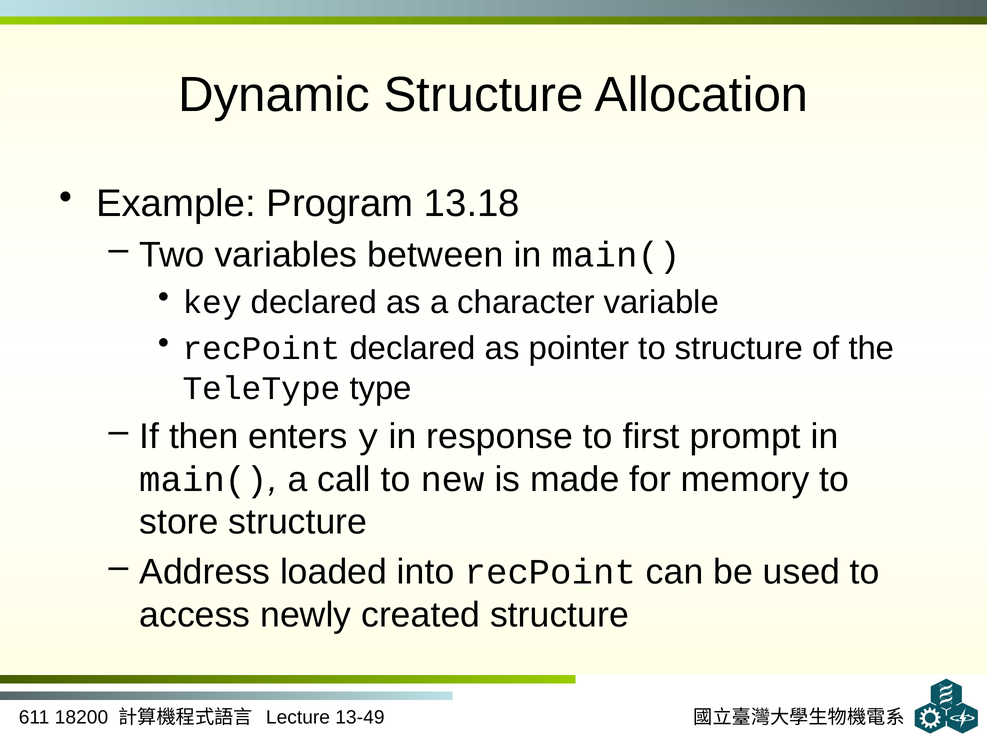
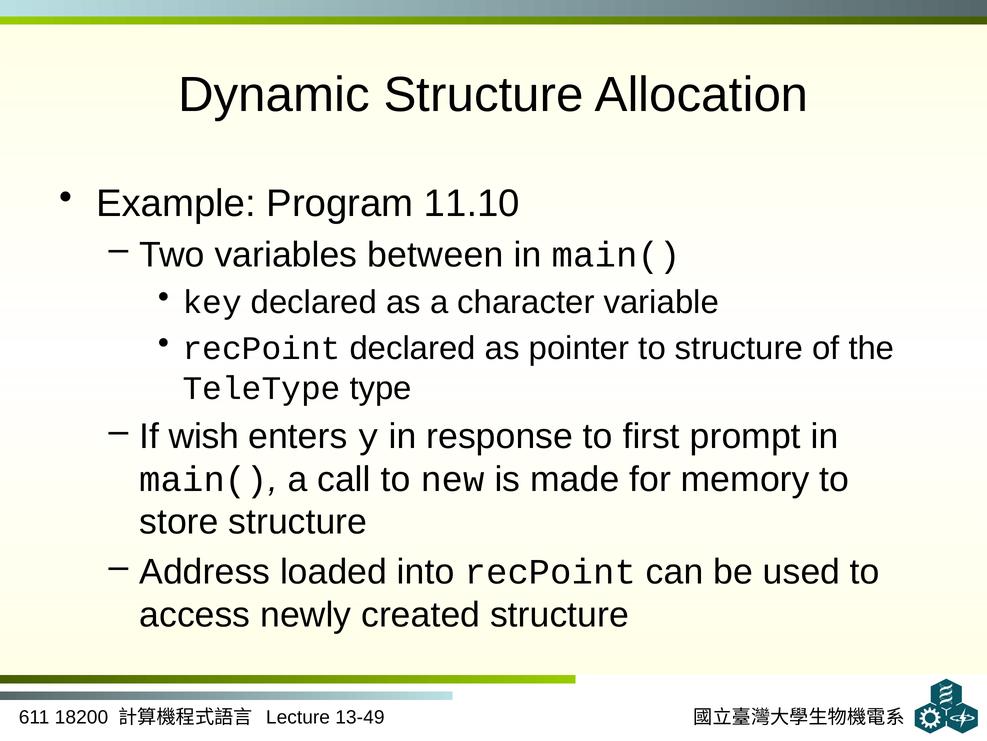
13.18: 13.18 -> 11.10 (472, 203)
then: then -> wish (204, 436)
